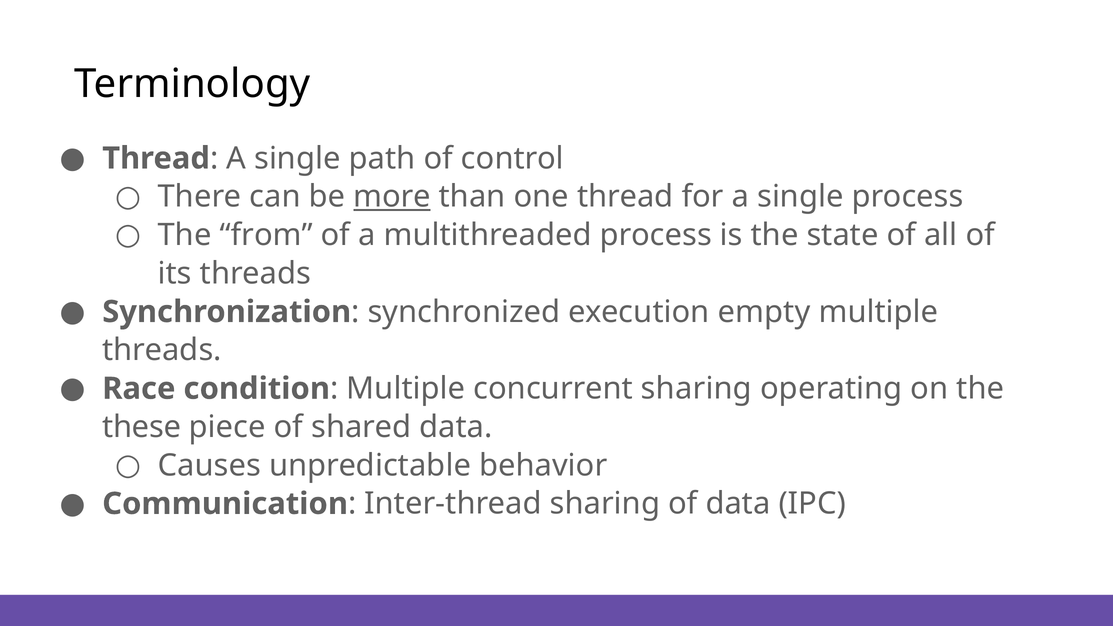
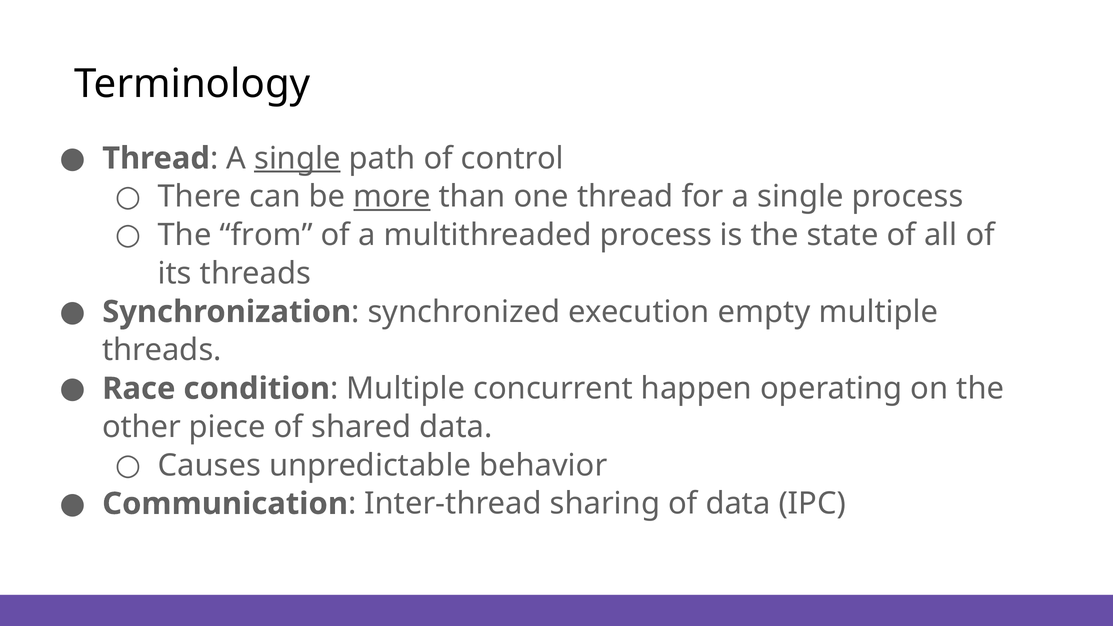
single underline: none -> present (297, 158)
concurrent sharing: sharing -> happen (697, 389)
these: these -> other (142, 427)
